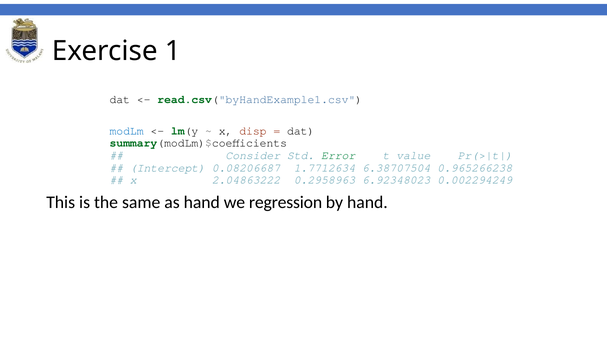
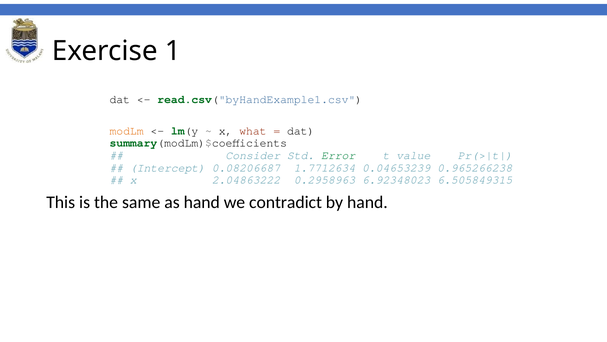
modLm colour: blue -> orange (127, 131)
disp: disp -> what (253, 131)
6.38707504: 6.38707504 -> 0.04653239 (396, 168)
0.002294249: 0.002294249 -> 6.505849315 (475, 180)
regression: regression -> contradict (286, 202)
